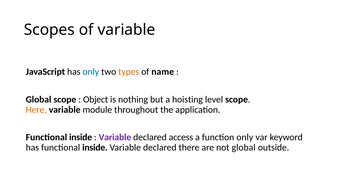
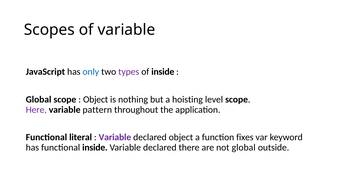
types colour: orange -> purple (129, 72)
of name: name -> inside (163, 72)
Here colour: orange -> purple (36, 110)
module: module -> pattern (97, 110)
inside: inside -> literal (81, 137)
declared access: access -> object (181, 137)
function only: only -> fixes (245, 137)
